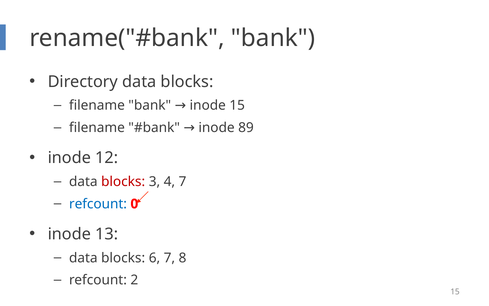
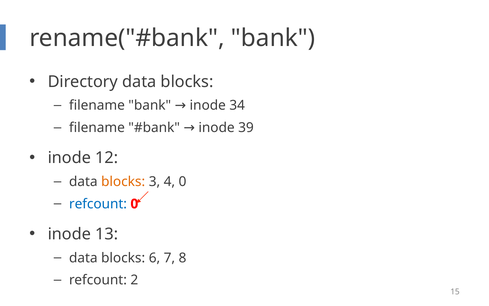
inode 15: 15 -> 34 (237, 105)
89: 89 -> 39 (246, 128)
blocks colour: red -> orange (123, 181)
4 7: 7 -> 0 (183, 181)
